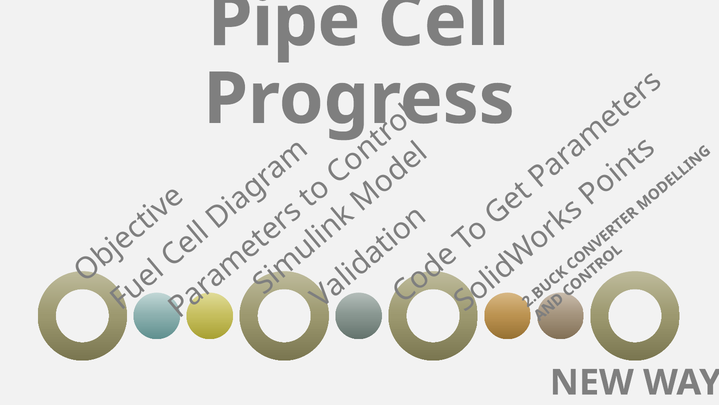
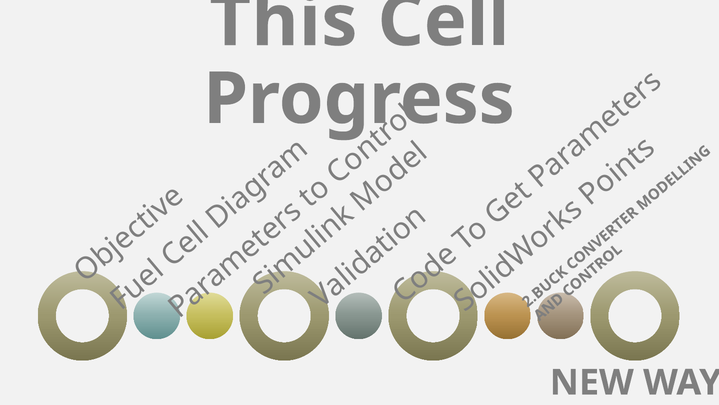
Pipe: Pipe -> This (283, 21)
